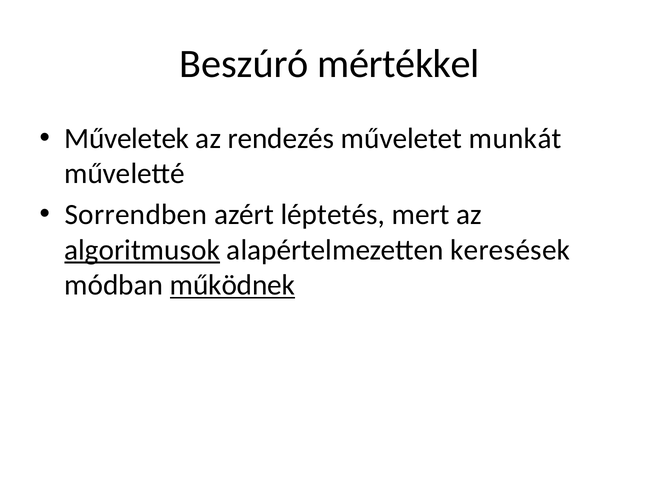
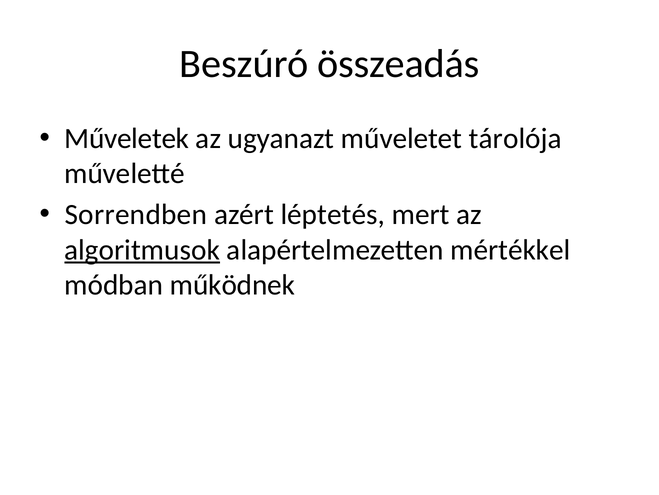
mértékkel: mértékkel -> összeadás (398, 64)
rendezés: rendezés -> ugyanazt (281, 138)
munkát: munkát -> tárolója (515, 138)
keresések: keresések -> mértékkel (510, 250)
működnek underline: present -> none (233, 285)
